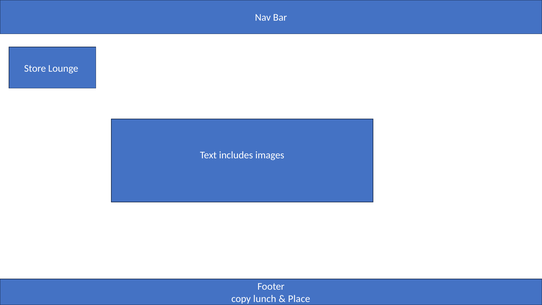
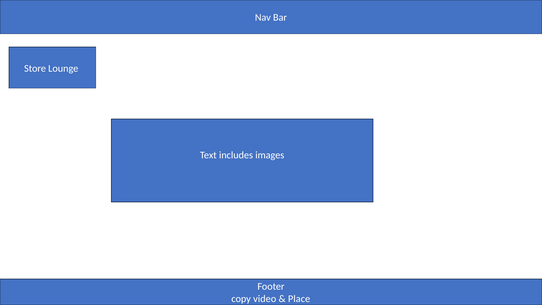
lunch: lunch -> video (265, 299)
